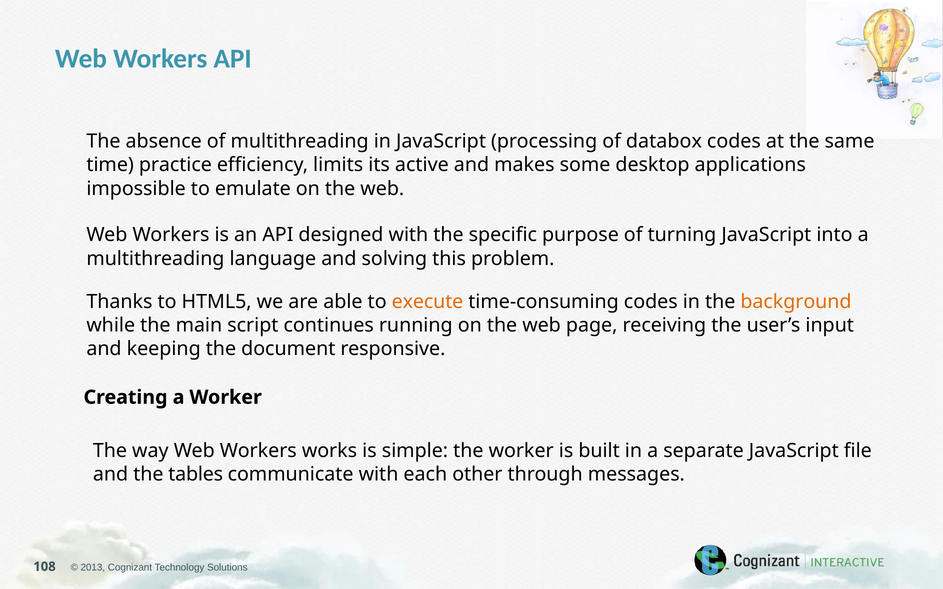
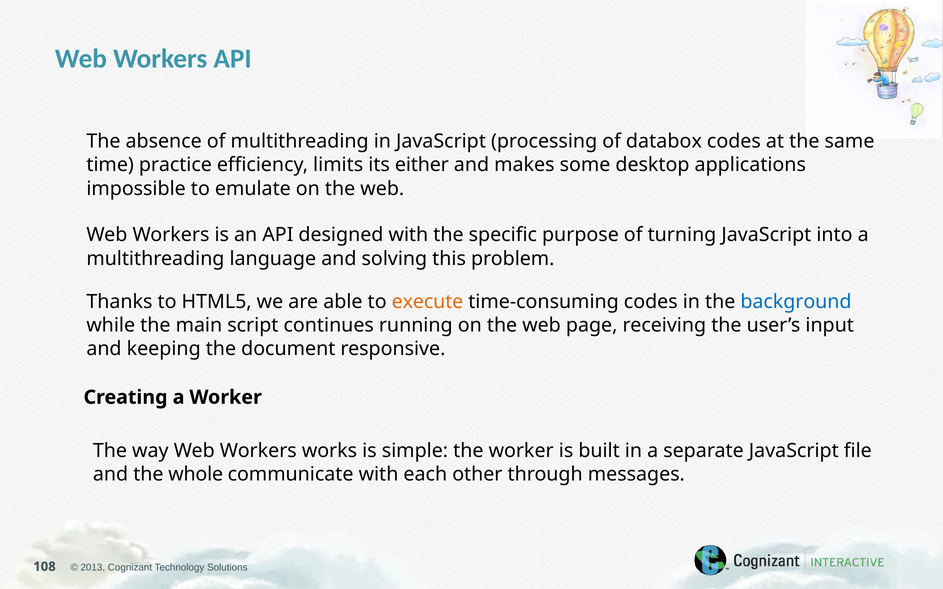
active: active -> either (422, 165)
background colour: orange -> blue (796, 302)
tables: tables -> whole (196, 475)
